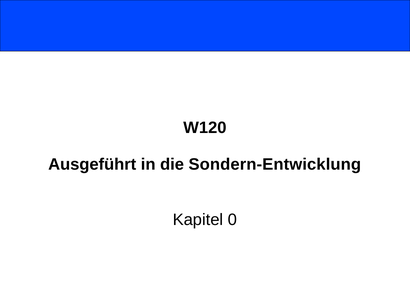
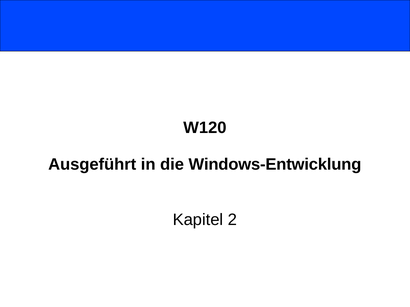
Sondern-Entwicklung: Sondern-Entwicklung -> Windows-Entwicklung (275, 165)
0: 0 -> 2 (232, 220)
